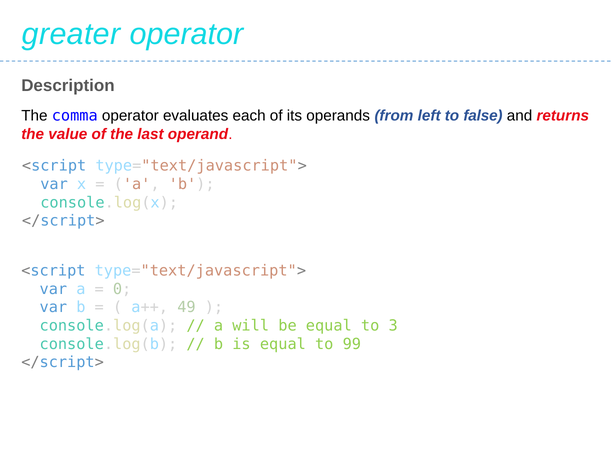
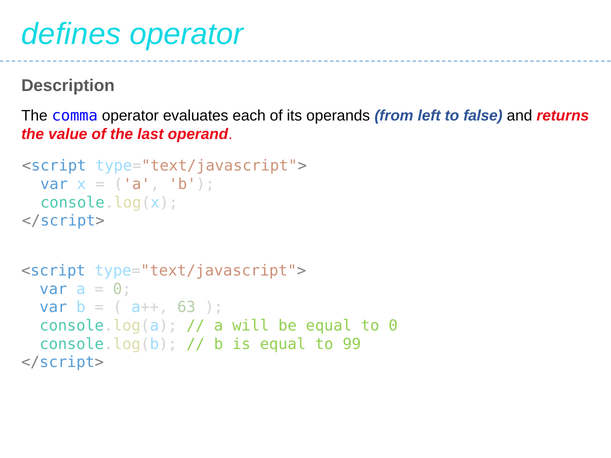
greater: greater -> defines (71, 34)
49: 49 -> 63 (186, 308)
to 3: 3 -> 0 (393, 326)
